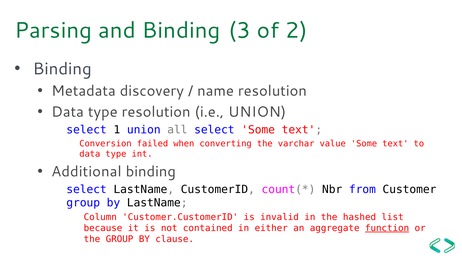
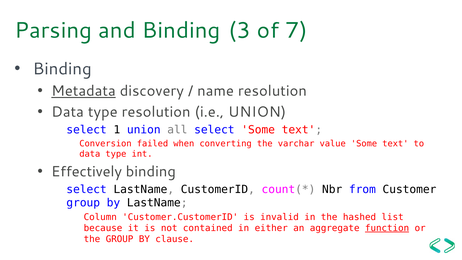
2: 2 -> 7 (296, 30)
Metadata underline: none -> present (84, 91)
Additional: Additional -> Effectively (87, 172)
